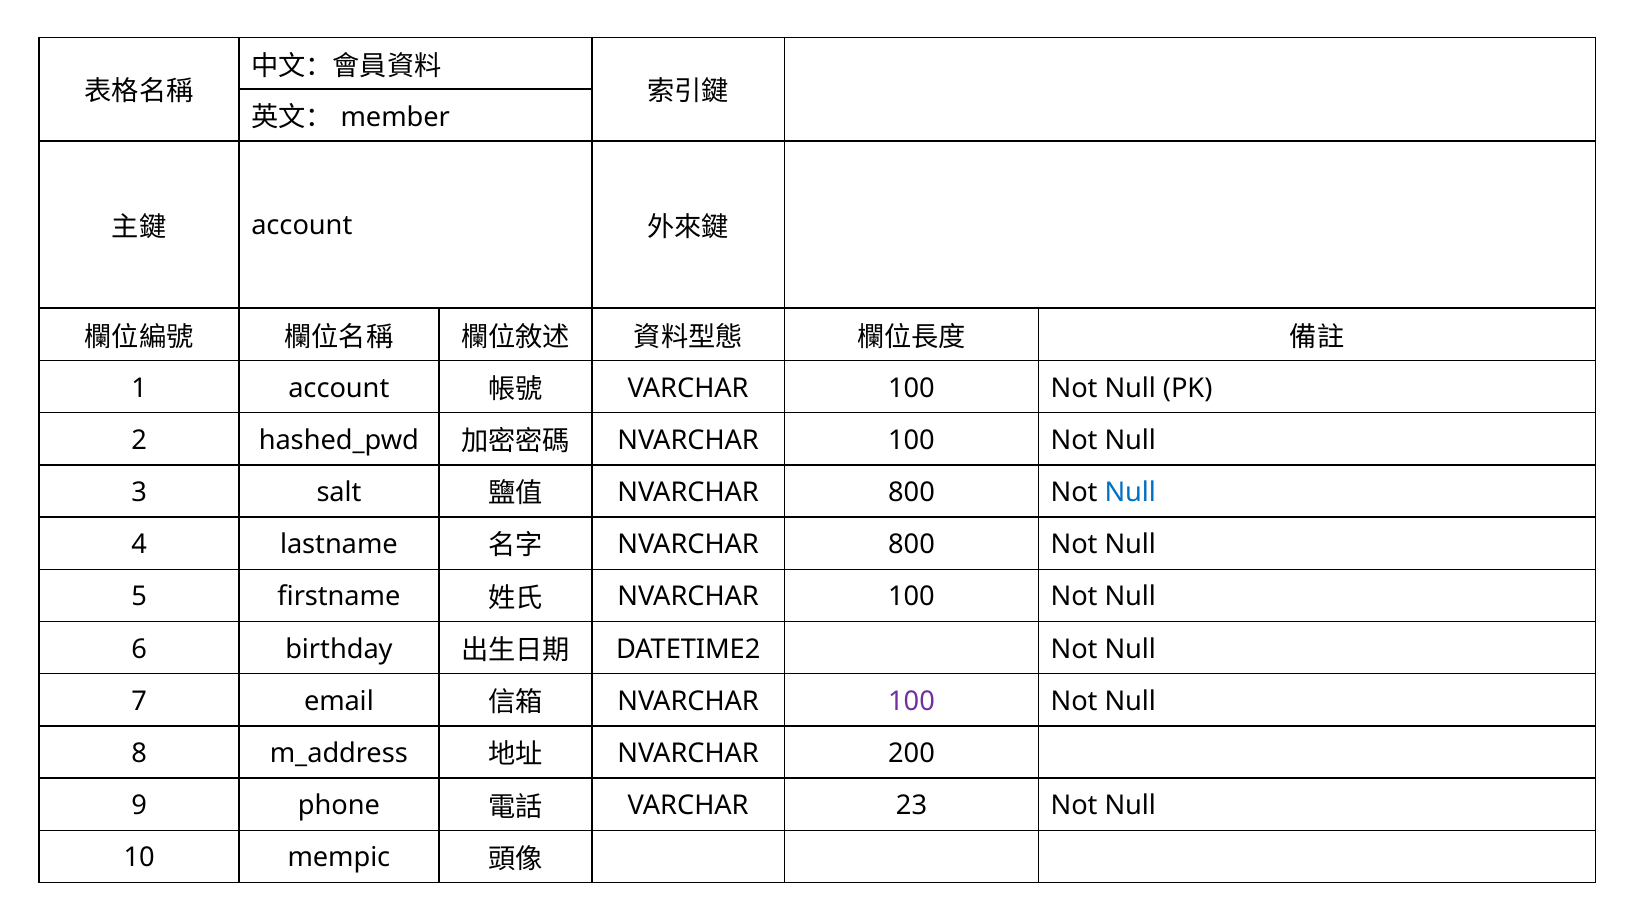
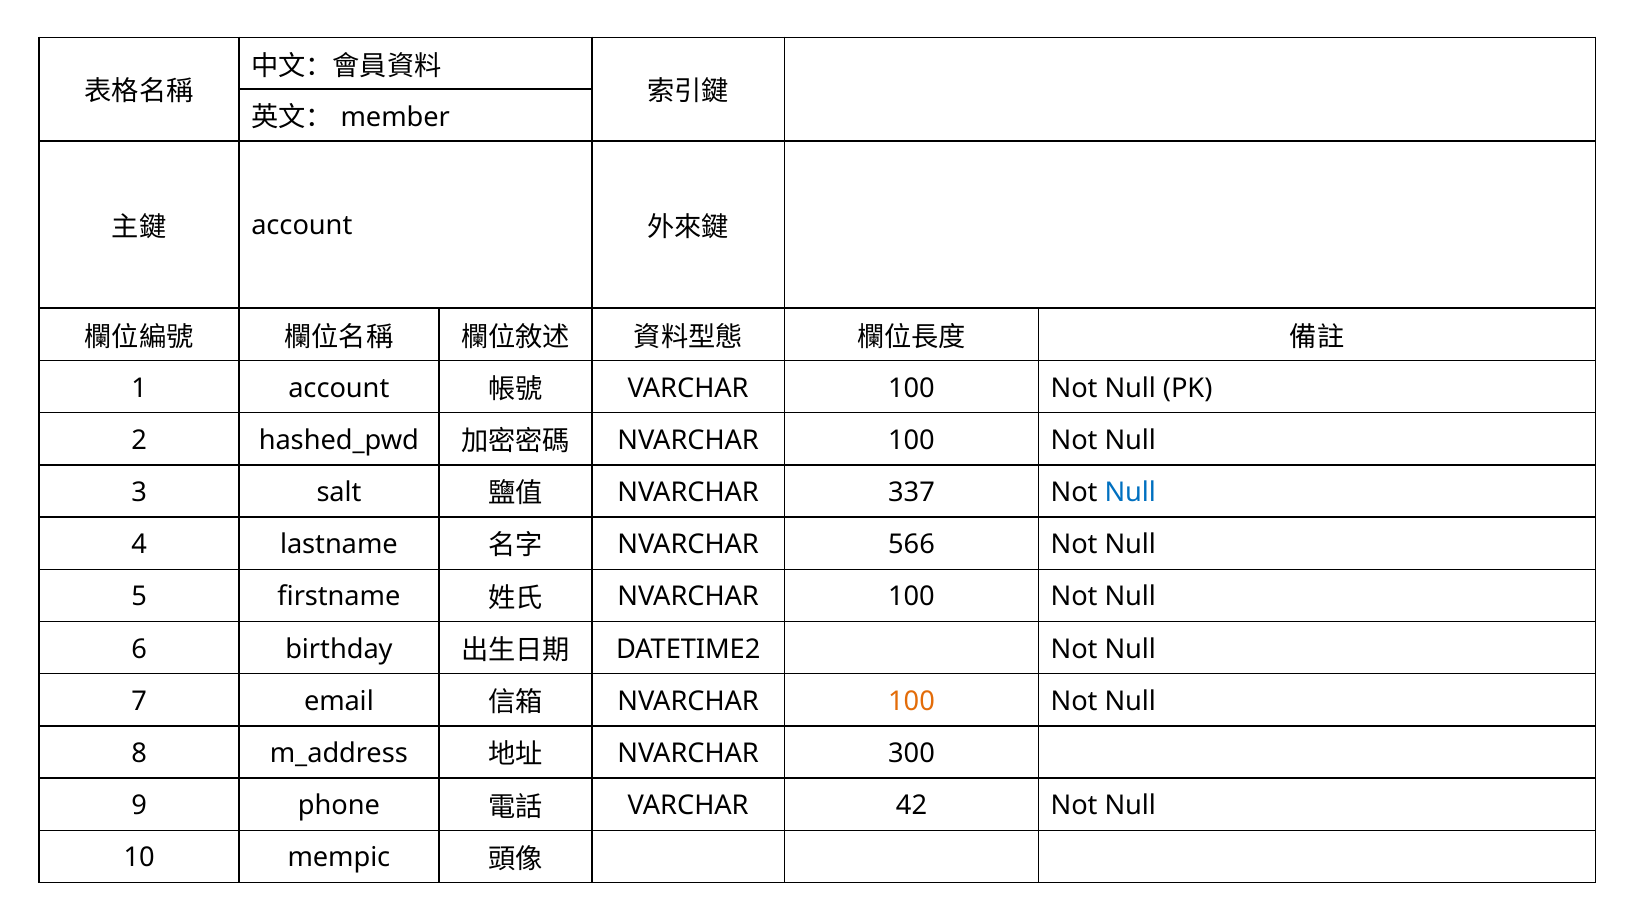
800: 800 -> 337 (912, 492)
800: 800 -> 566 (912, 544)
100 colour: purple -> orange (912, 701)
200: 200 -> 300 (912, 753)
23: 23 -> 42 (912, 805)
